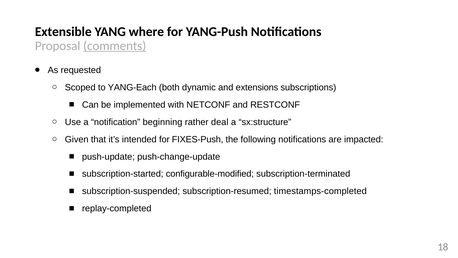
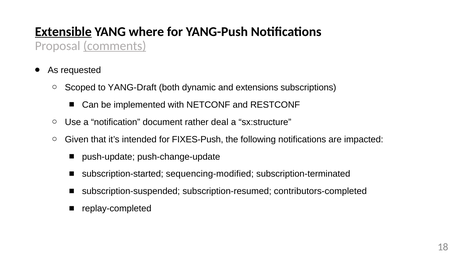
Extensible underline: none -> present (63, 32)
YANG-Each: YANG-Each -> YANG-Draft (132, 87)
beginning: beginning -> document (163, 122)
configurable-modified: configurable-modified -> sequencing-modified (210, 174)
timestamps-completed: timestamps-completed -> contributors-completed (320, 191)
